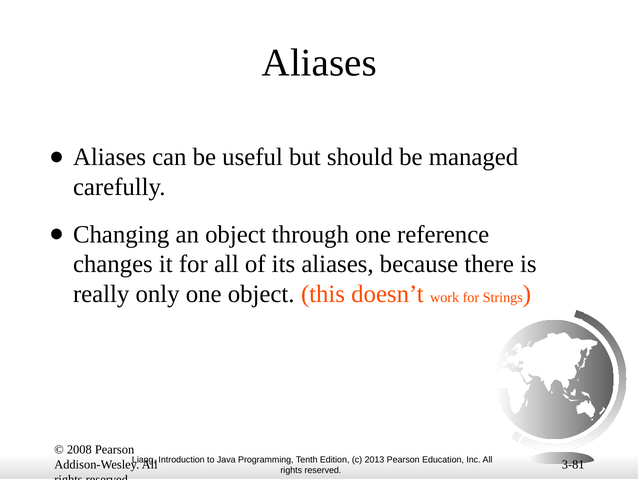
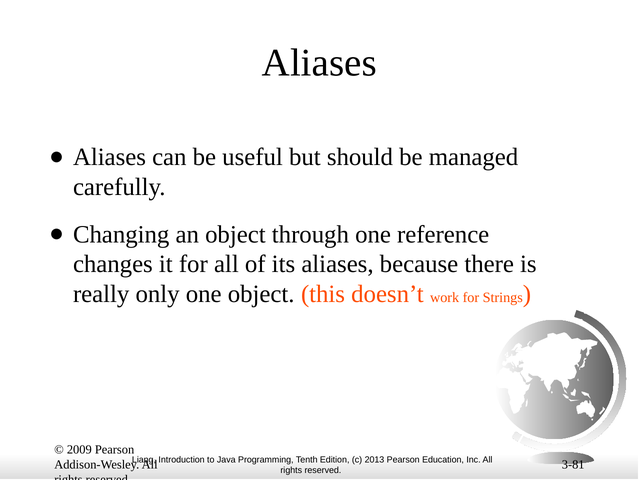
2008: 2008 -> 2009 (79, 449)
